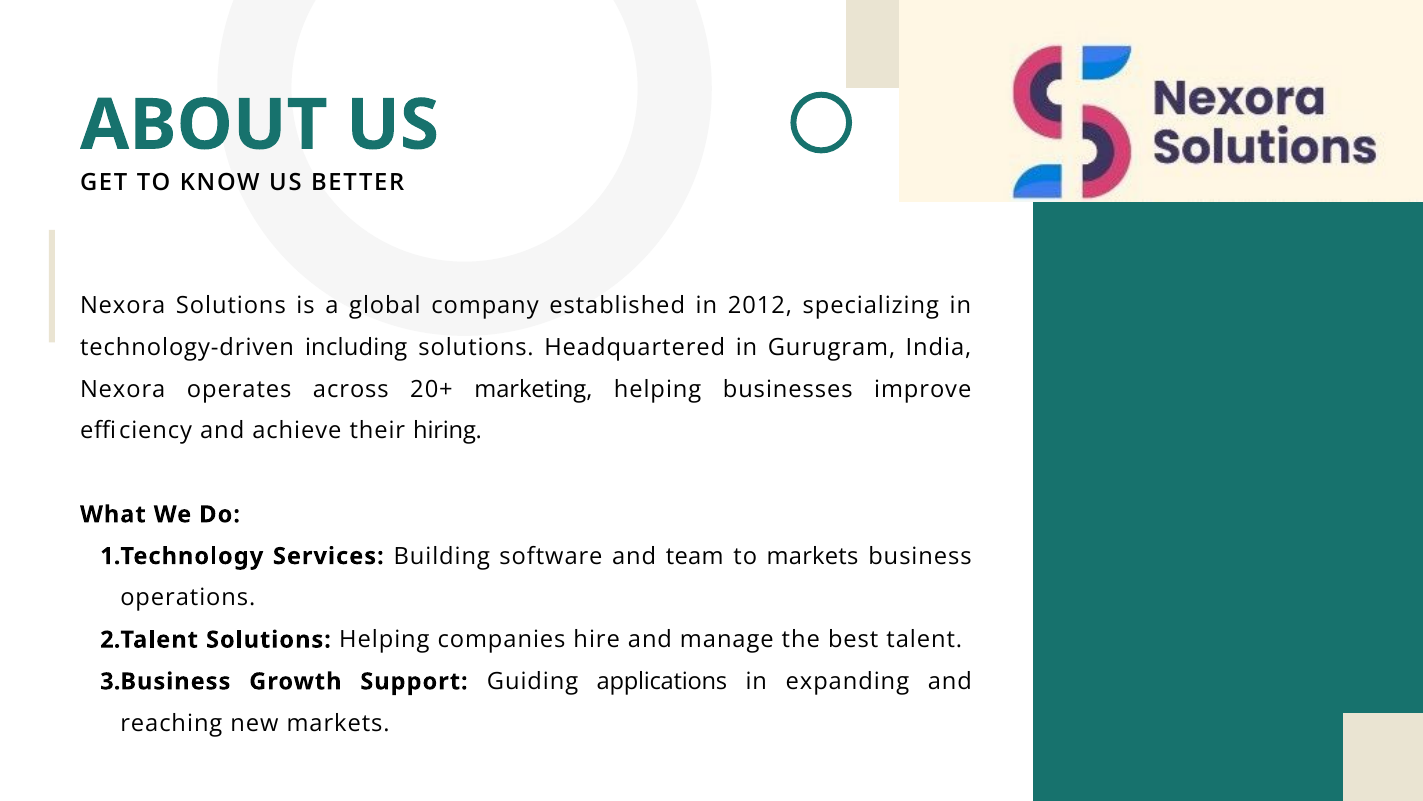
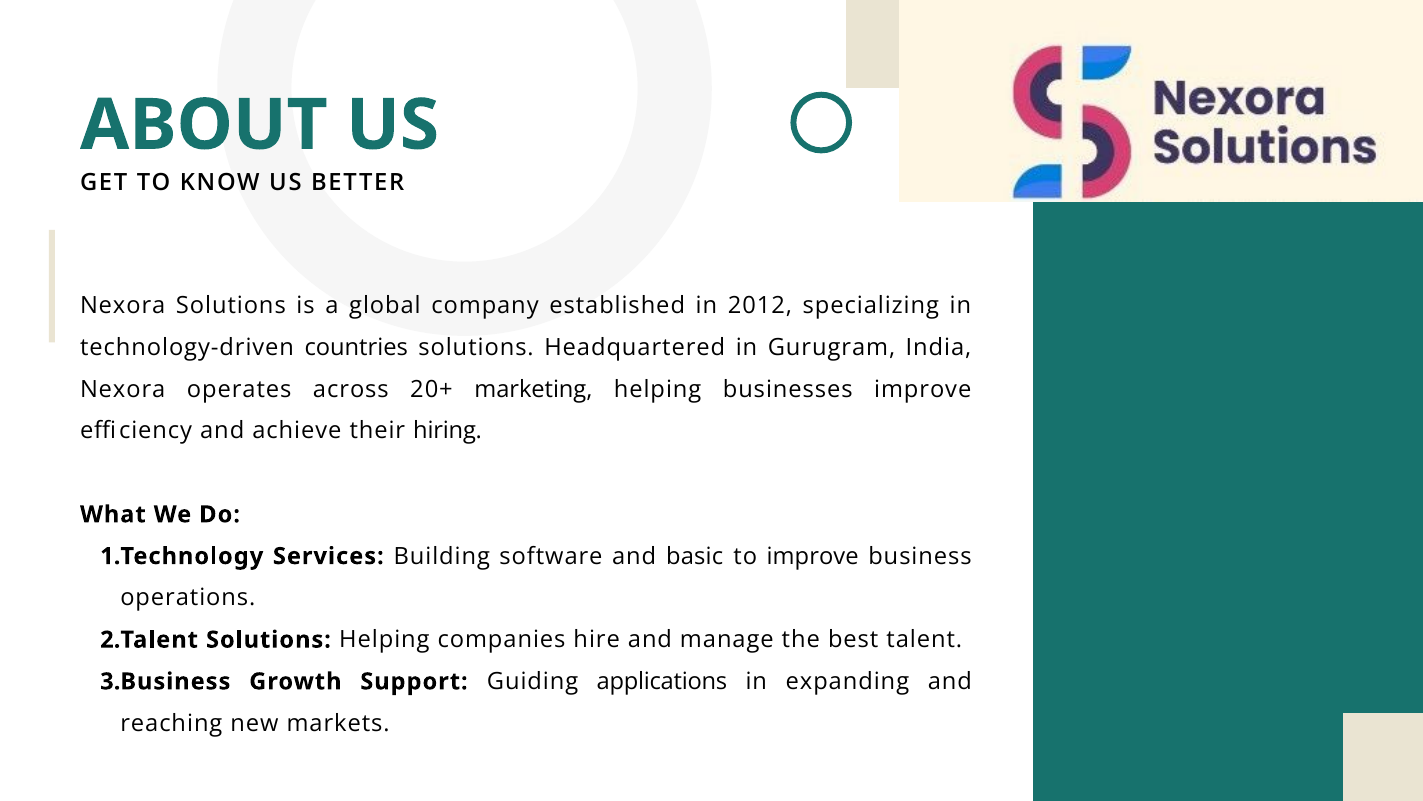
including: including -> countries (356, 347)
team: team -> basic (695, 556)
to markets: markets -> improve (813, 556)
